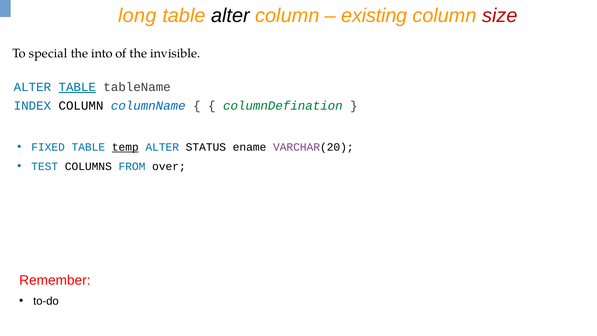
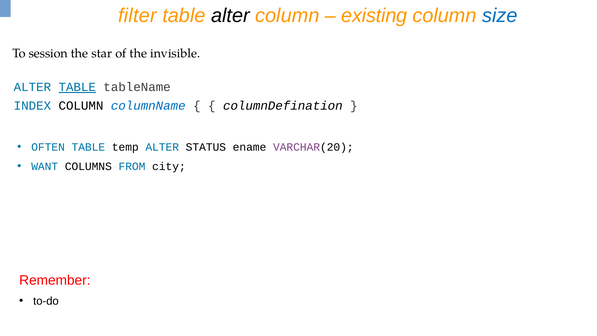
long: long -> filter (137, 16)
size colour: red -> blue (500, 16)
special: special -> session (48, 53)
into: into -> star (102, 53)
columnDefination colour: green -> black (283, 106)
FIXED: FIXED -> OFTEN (48, 147)
temp underline: present -> none (125, 147)
TEST: TEST -> WANT (45, 166)
over: over -> city (169, 166)
